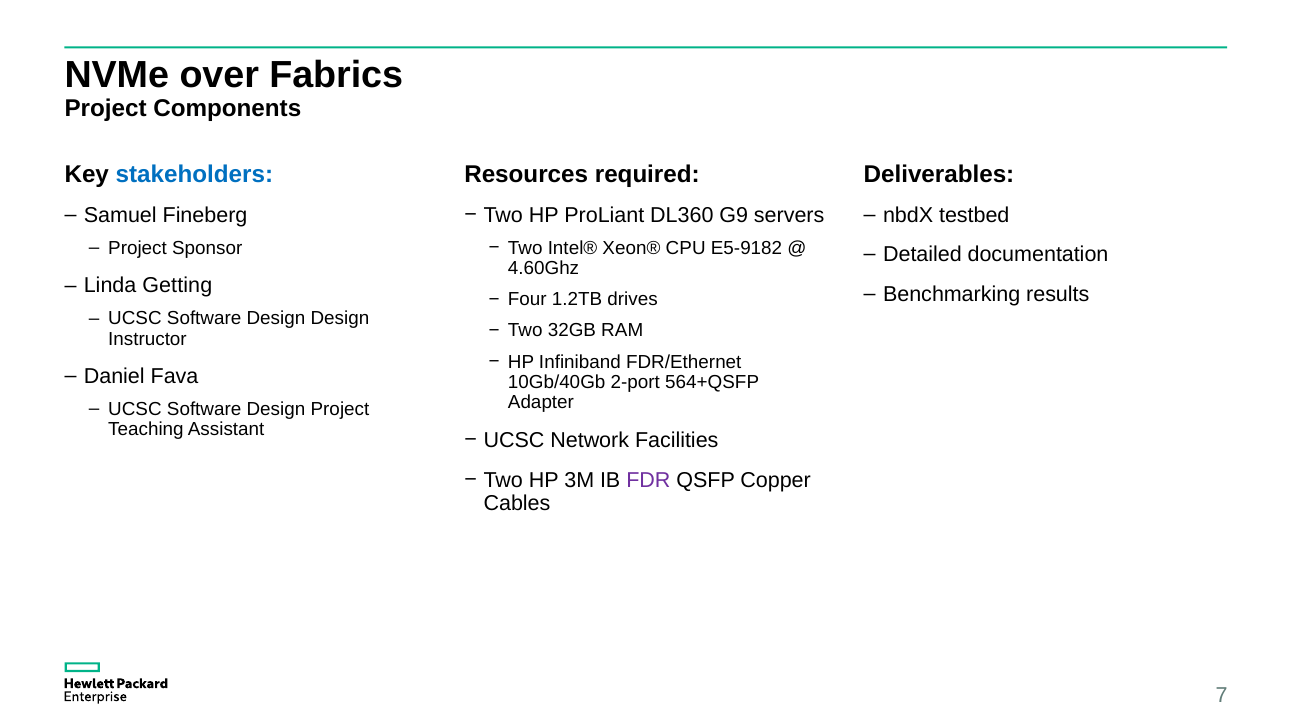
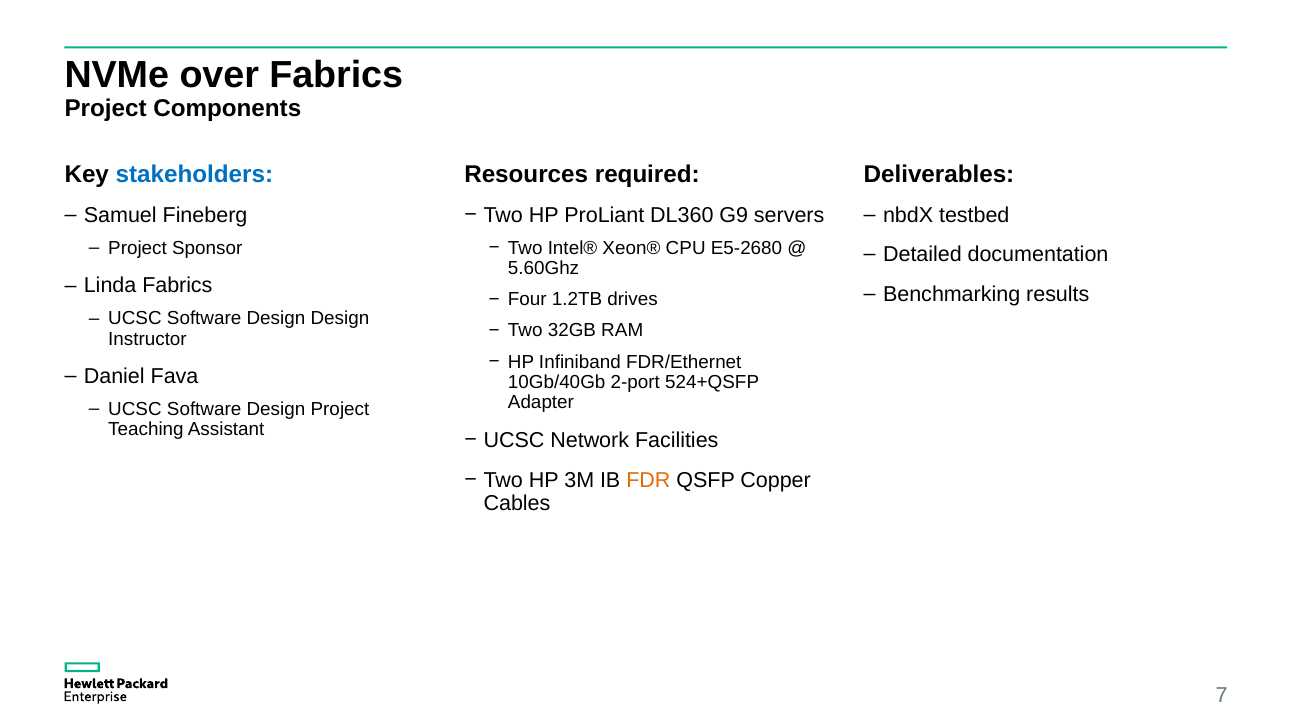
E5-9182: E5-9182 -> E5-2680 (747, 248)
4.60Ghz: 4.60Ghz -> 5.60Ghz (544, 268)
Linda Getting: Getting -> Fabrics (177, 286)
564+QSFP: 564+QSFP -> 524+QSFP (712, 382)
FDR colour: purple -> orange (648, 480)
